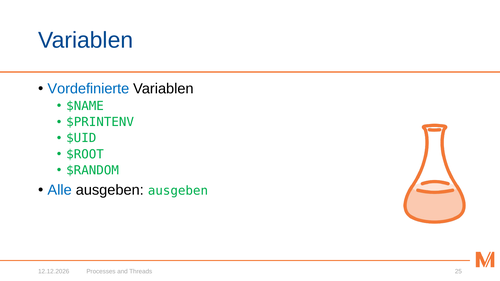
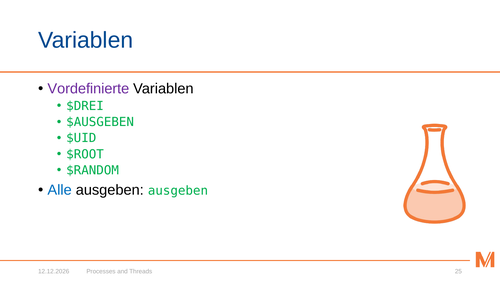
Vordefinierte colour: blue -> purple (88, 89)
$NAME: $NAME -> $DREI (85, 106)
$PRINTENV: $PRINTENV -> $AUSGEBEN (100, 122)
